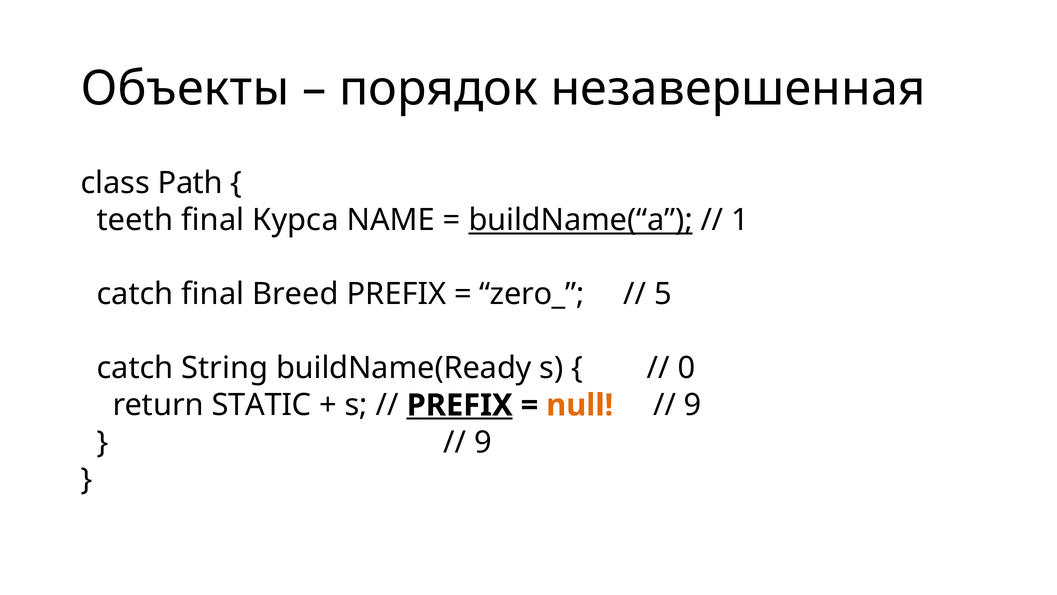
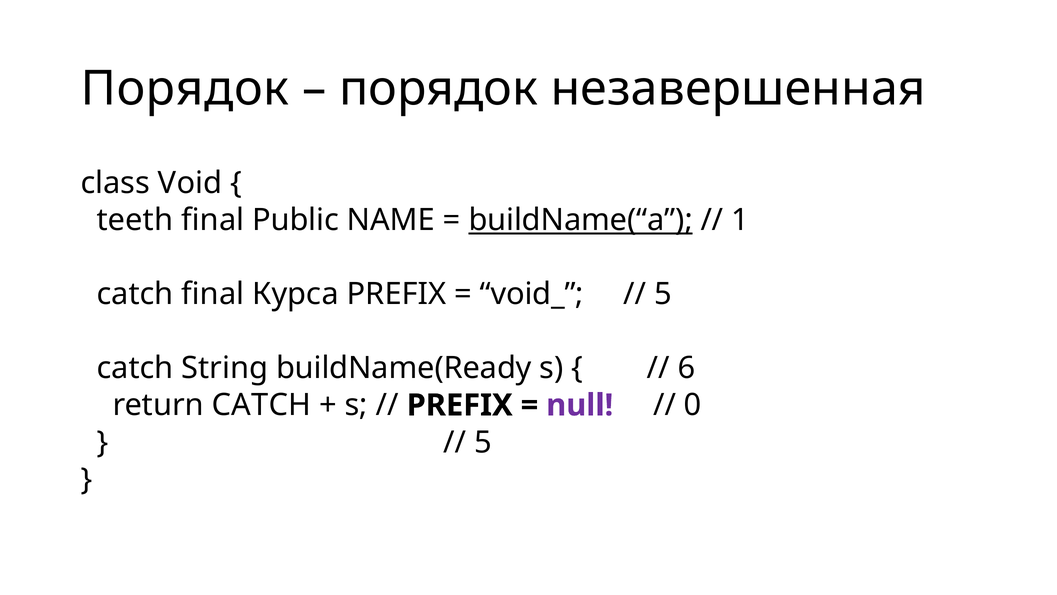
Объекты: Объекты -> Порядок (185, 89)
Path: Path -> Void (190, 183)
Курса: Курса -> Public (296, 220)
Breed: Breed -> Курса (295, 294)
zero_: zero_ -> void_ (532, 294)
0: 0 -> 6 (687, 368)
return STATIC: STATIC -> CATCH (261, 405)
PREFIX underline: present -> none (460, 405)
null colour: orange -> purple (580, 405)
9: 9 -> 0 (693, 405)
9: 9 -> 5 (483, 442)
